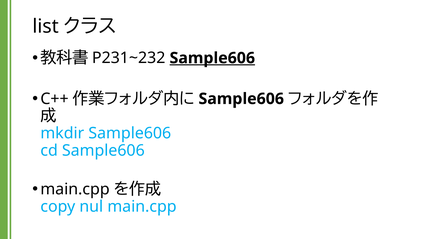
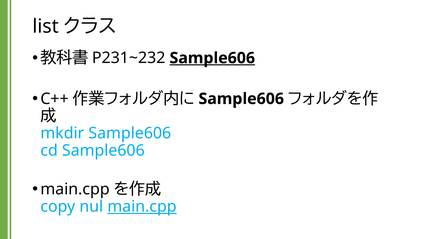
main.cpp underline: none -> present (142, 207)
